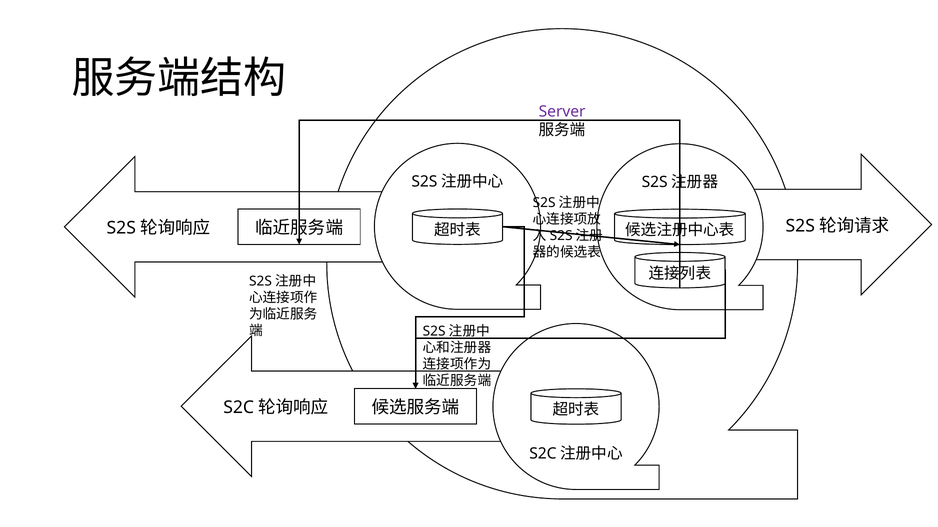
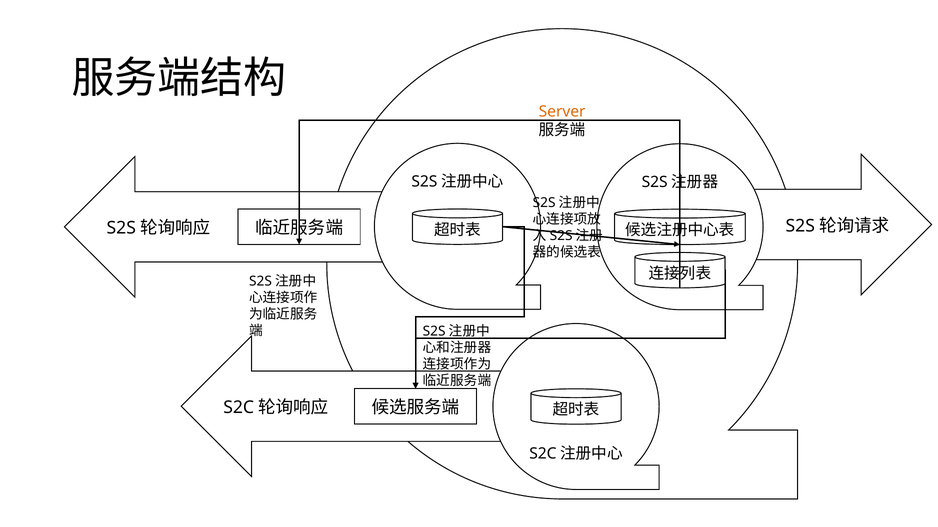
Server colour: purple -> orange (562, 112)
